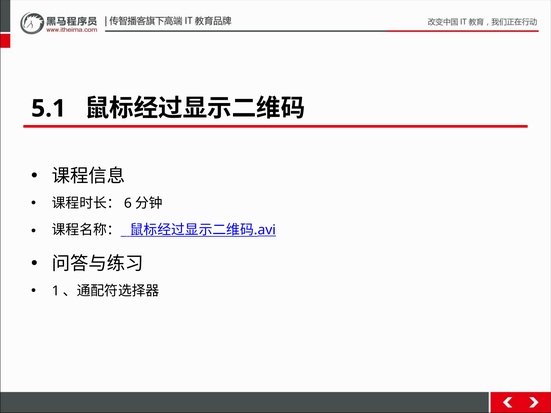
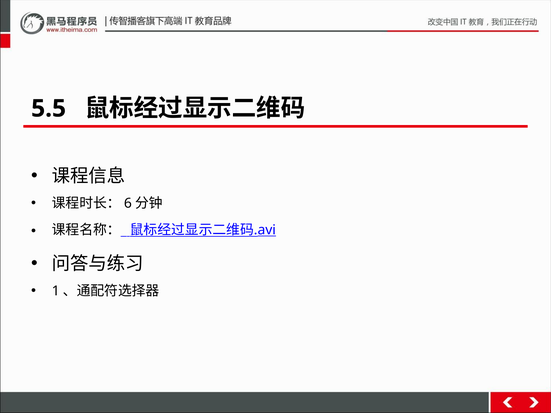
5.1: 5.1 -> 5.5 (49, 109)
